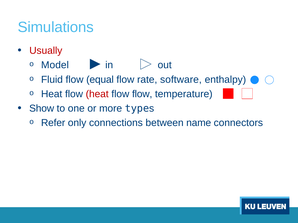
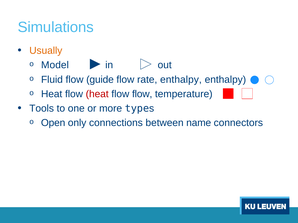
Usually colour: red -> orange (46, 51)
equal: equal -> guide (100, 80)
rate software: software -> enthalpy (181, 80)
Show: Show -> Tools (42, 109)
Refer: Refer -> Open (53, 123)
